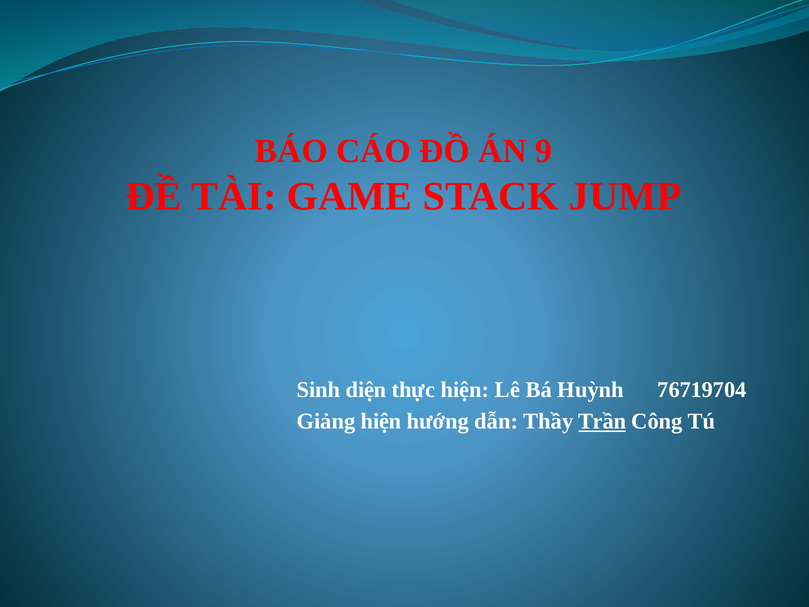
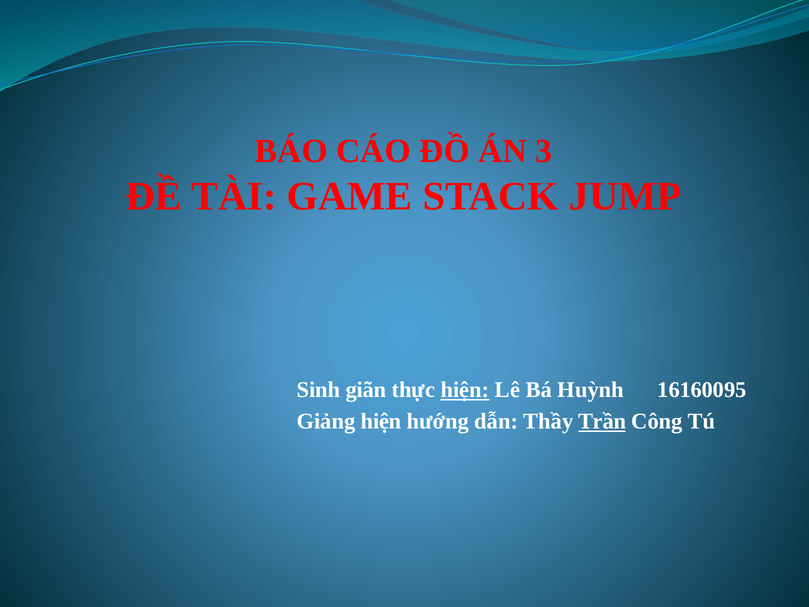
9: 9 -> 3 (544, 151)
diện: diện -> giãn (366, 390)
hiện underline: none -> present (465, 390)
76719704: 76719704 -> 16160095 (702, 390)
